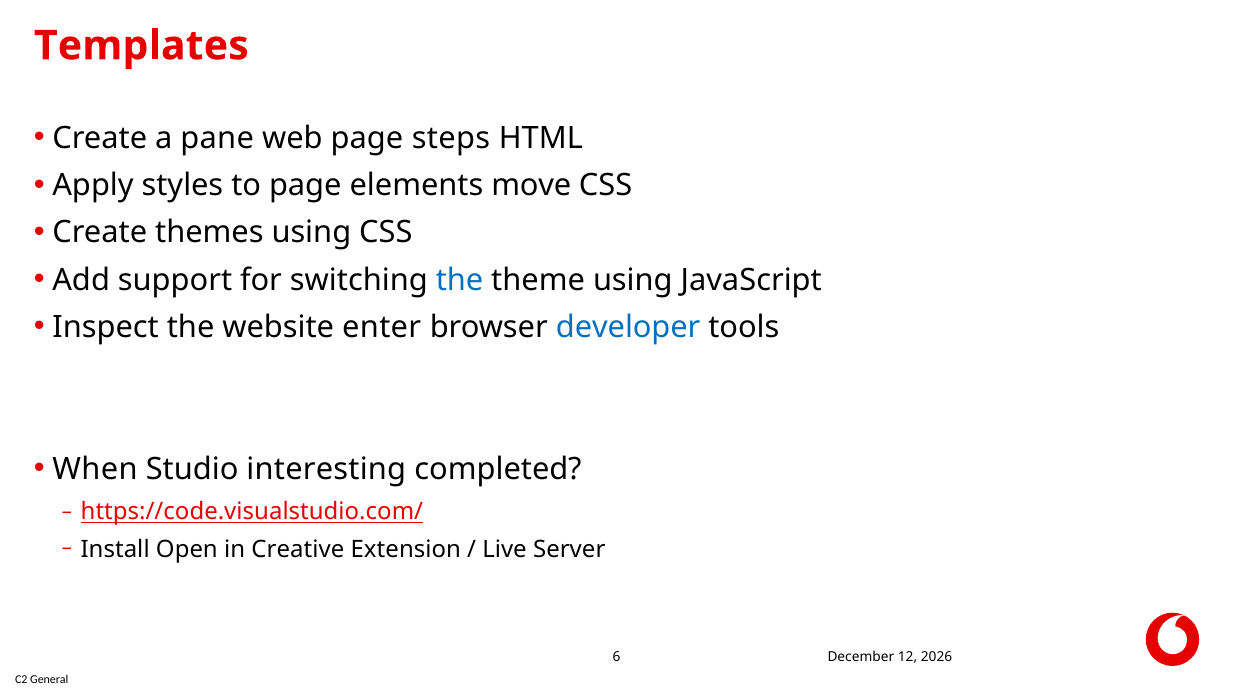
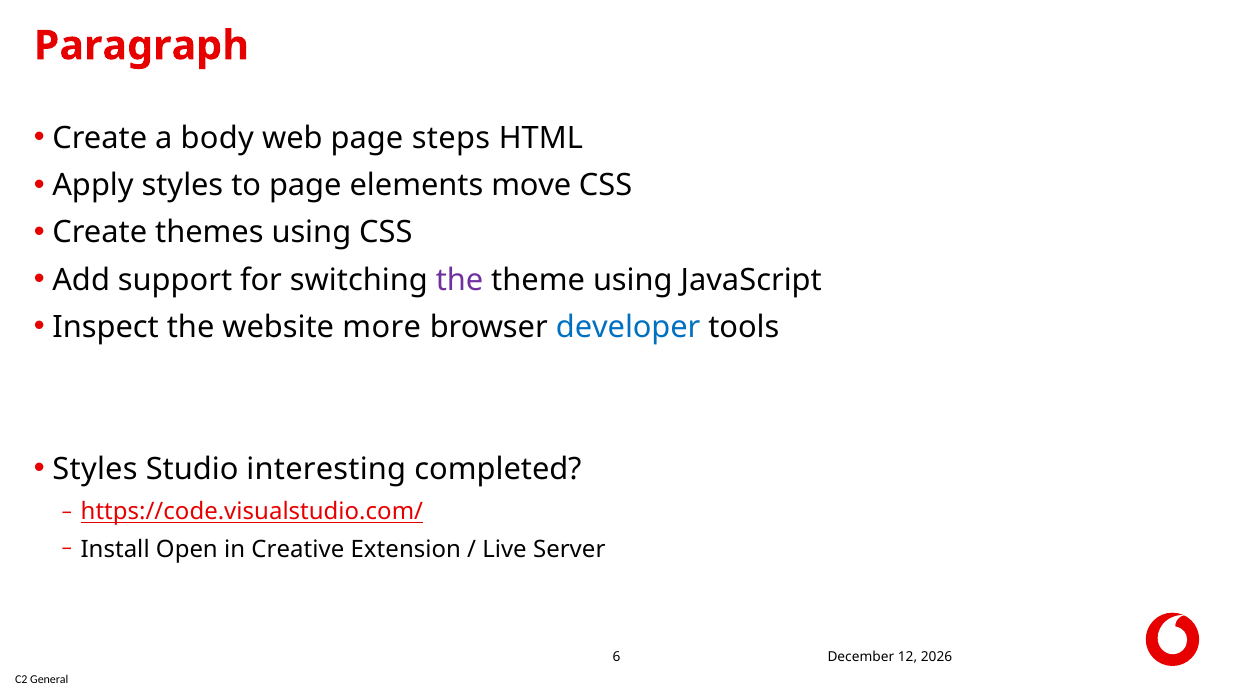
Templates: Templates -> Paragraph (141, 46)
pane: pane -> body (217, 138)
the colour: blue -> purple (460, 280)
enter: enter -> more (382, 328)
When: When -> Styles (95, 469)
